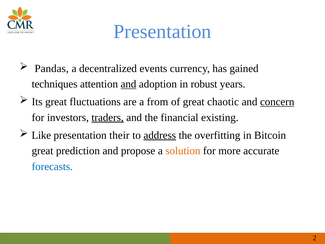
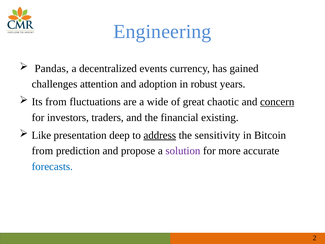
Presentation: Presentation -> Engineering (162, 31)
techniques: techniques -> challenges (55, 84)
and underline: present -> none (128, 84)
Its great: great -> from (56, 102)
from: from -> wide (158, 102)
traders underline: present -> none (108, 117)
their: their -> deep (119, 135)
overfitting: overfitting -> sensitivity (217, 135)
great: great -> from (42, 151)
solution colour: orange -> purple (183, 151)
